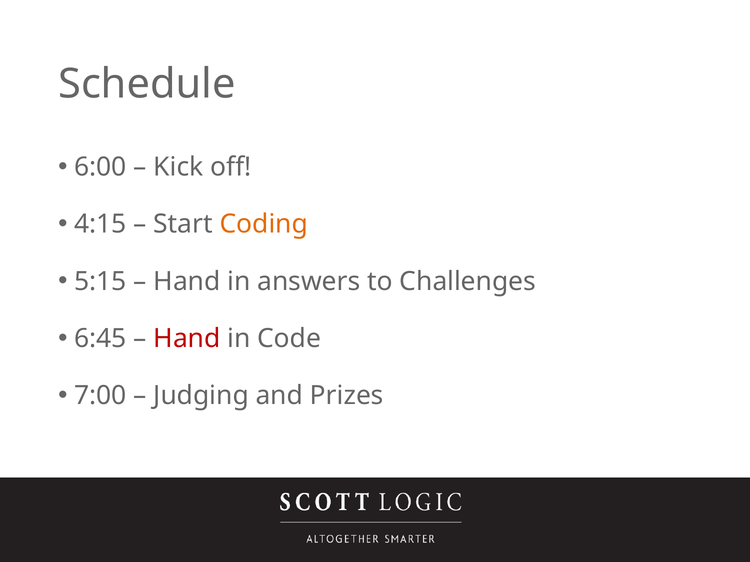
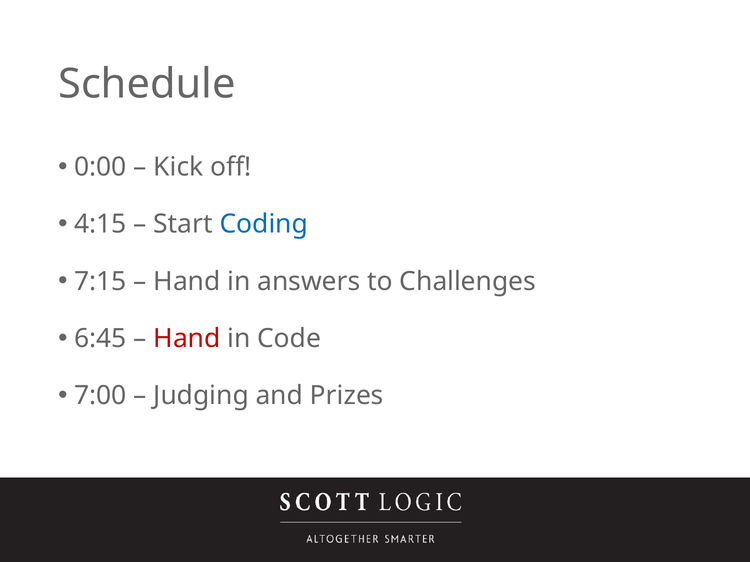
6:00: 6:00 -> 0:00 (100, 167)
Coding colour: orange -> blue (264, 224)
5:15: 5:15 -> 7:15 (100, 281)
